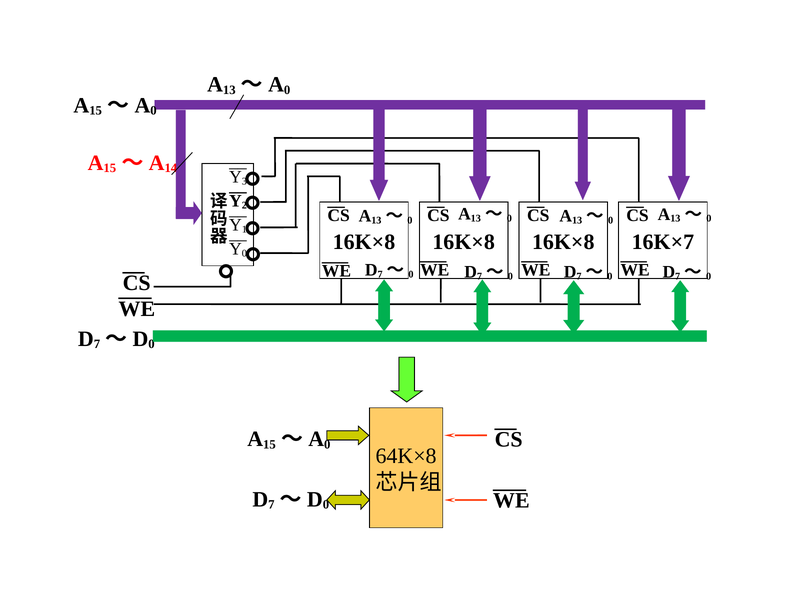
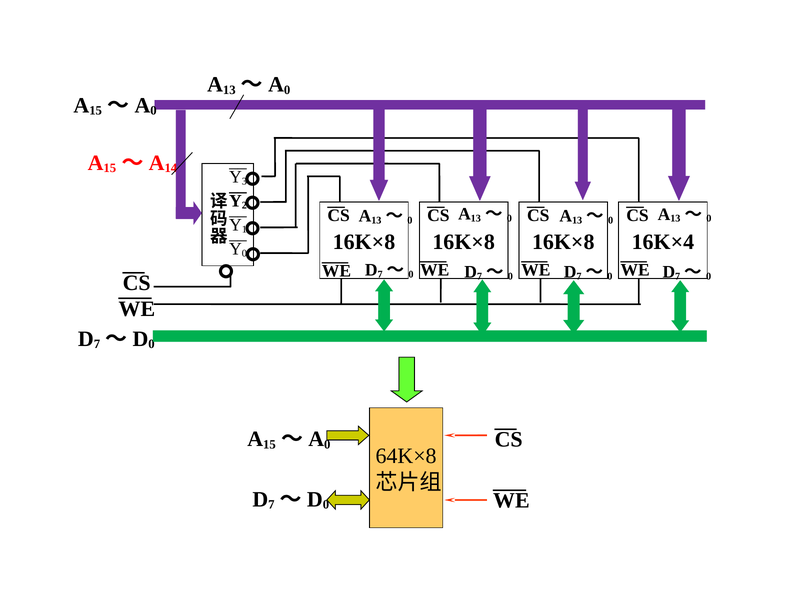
16K×7: 16K×7 -> 16K×4 (663, 242)
